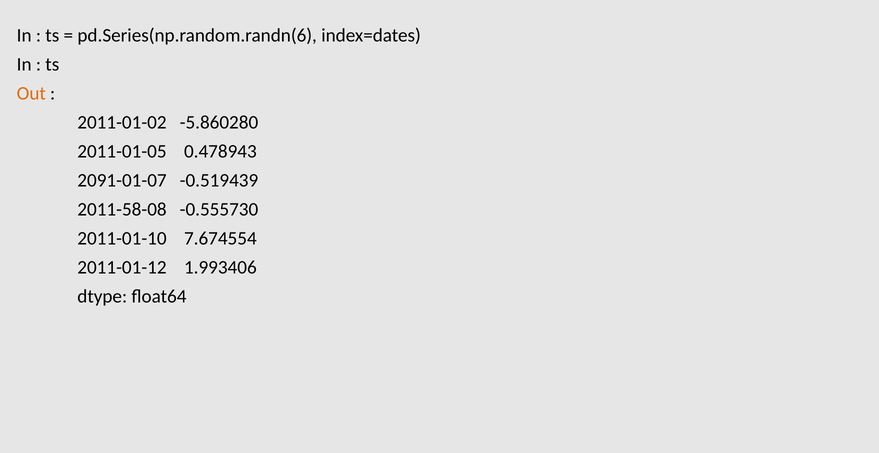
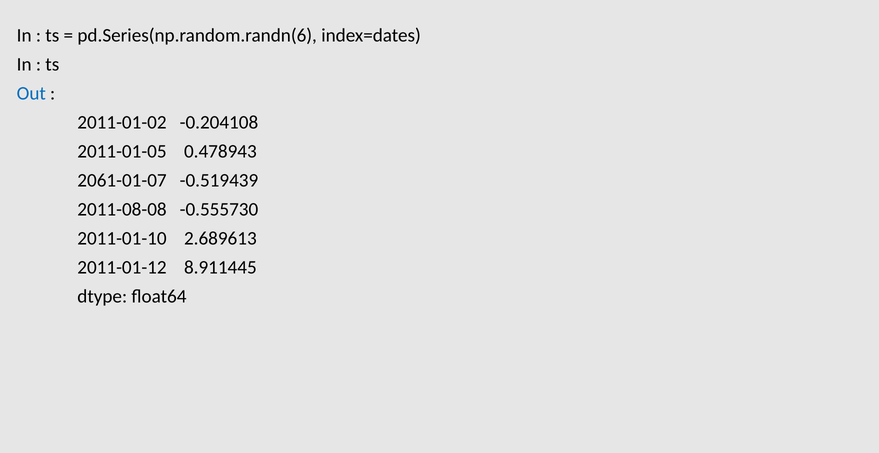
Out colour: orange -> blue (31, 93)
-5.860280: -5.860280 -> -0.204108 (219, 122)
2091-01-07: 2091-01-07 -> 2061-01-07 (122, 181)
2011-58-08: 2011-58-08 -> 2011-08-08 (122, 210)
7.674554: 7.674554 -> 2.689613 (220, 239)
1.993406: 1.993406 -> 8.911445 (220, 268)
